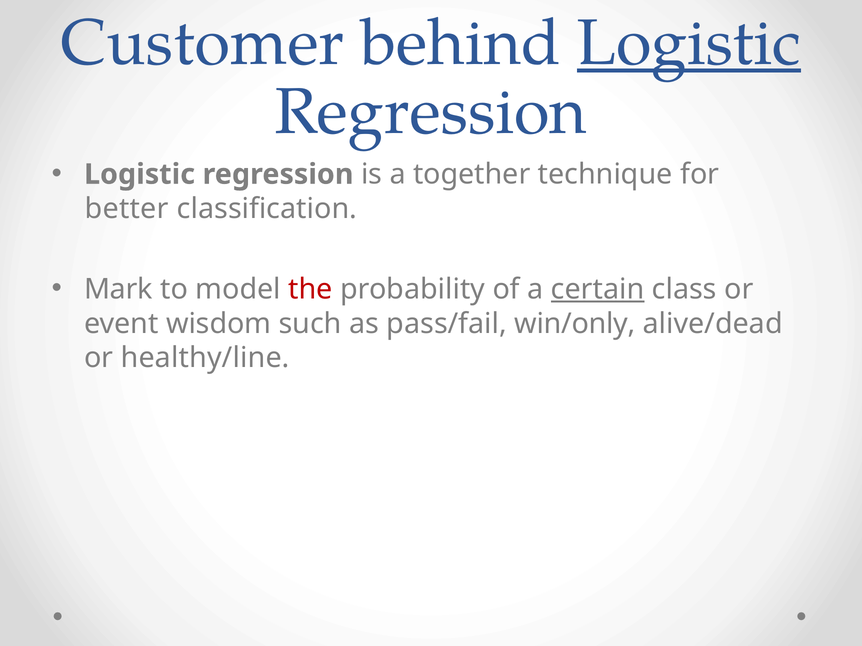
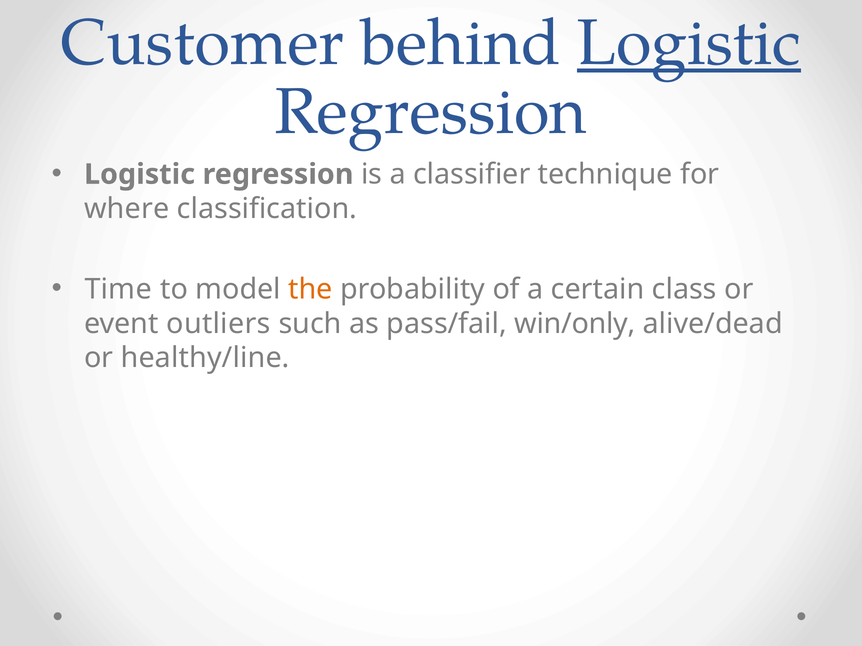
together: together -> classifier (472, 174)
better: better -> where (127, 209)
Mark: Mark -> Time (118, 289)
the colour: red -> orange (310, 289)
certain underline: present -> none (598, 289)
wisdom: wisdom -> outliers (218, 324)
